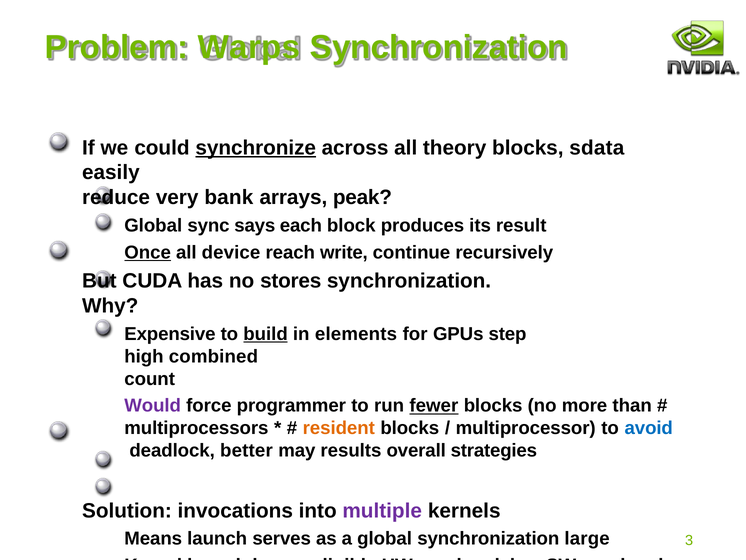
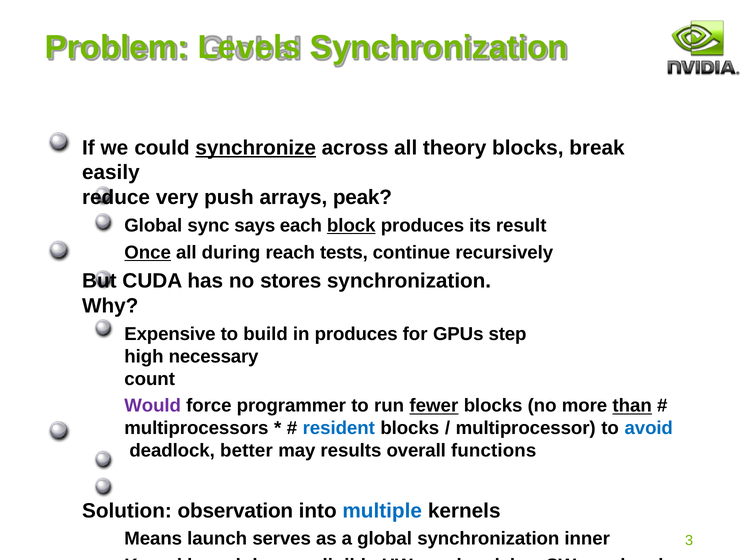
Warps: Warps -> Levels (249, 47)
sdata: sdata -> break (597, 148)
bank: bank -> push (229, 197)
block underline: none -> present (351, 225)
device: device -> during (231, 252)
write: write -> tests (344, 252)
build underline: present -> none (266, 334)
in elements: elements -> produces (356, 334)
combined: combined -> necessary (214, 356)
than underline: none -> present (632, 405)
resident colour: orange -> blue (339, 428)
strategies: strategies -> functions (494, 450)
invocations: invocations -> observation (235, 510)
multiple colour: purple -> blue (382, 510)
large: large -> inner (587, 538)
